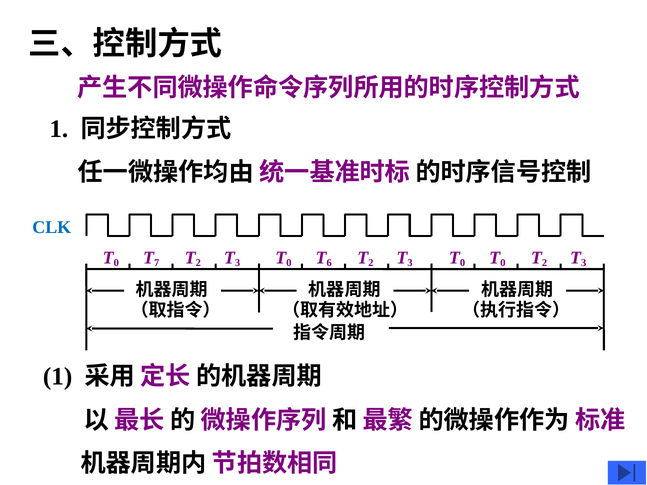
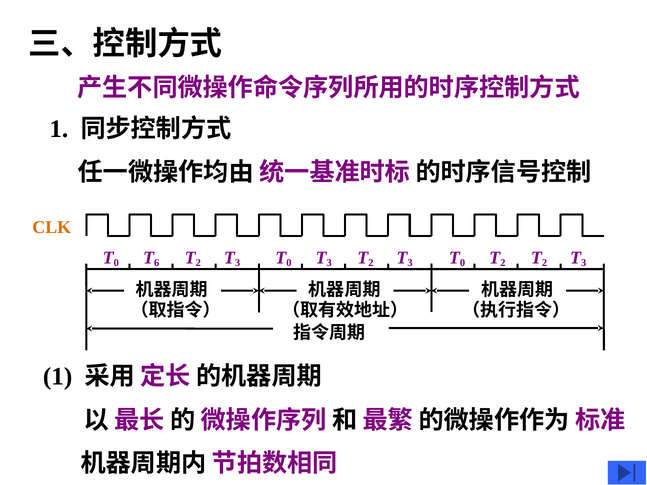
CLK colour: blue -> orange (52, 227)
7: 7 -> 6 (157, 263)
6: 6 -> 3 (329, 263)
0: 0 -> 2 (503, 263)
